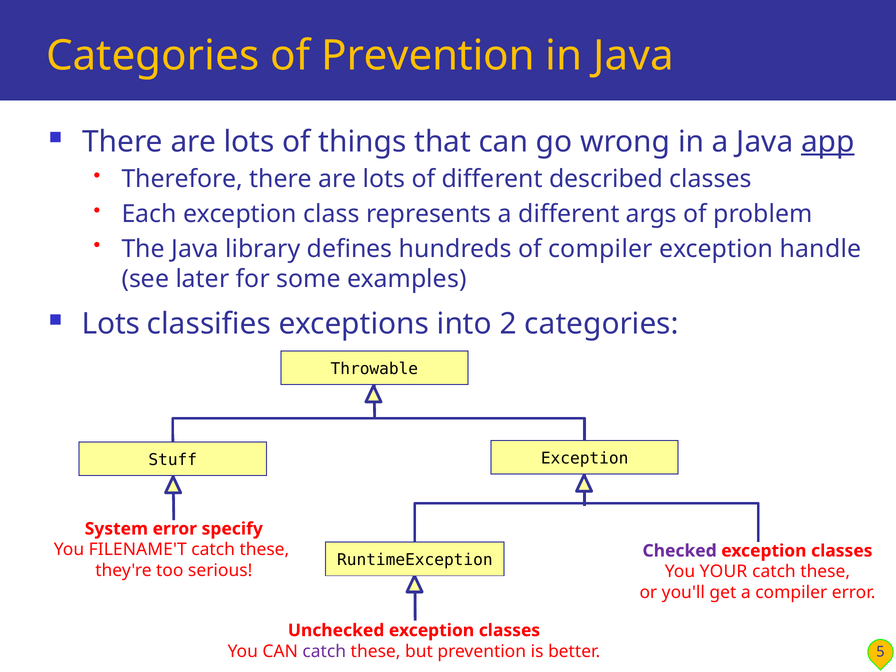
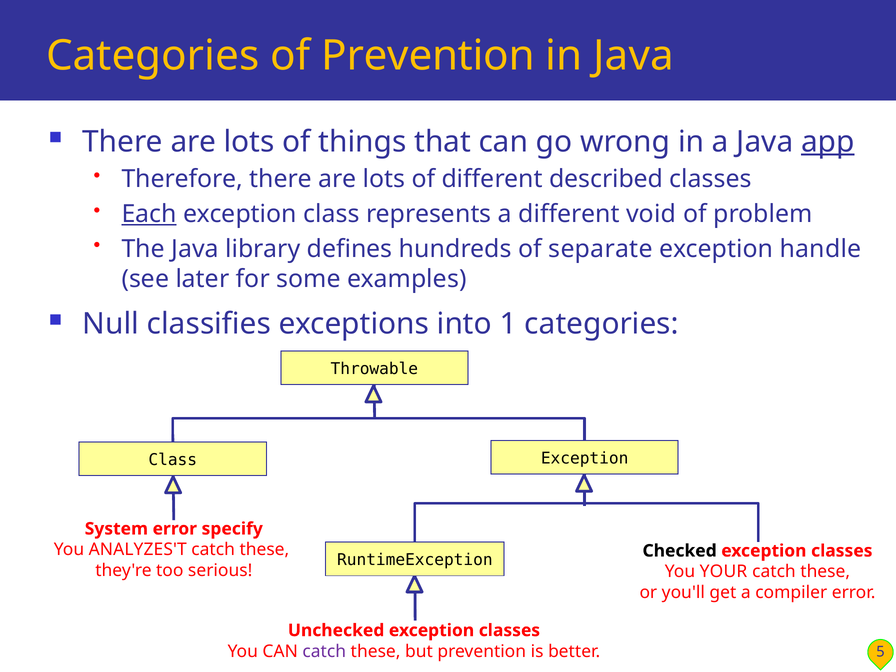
Each underline: none -> present (149, 214)
args: args -> void (651, 214)
of compiler: compiler -> separate (601, 249)
Lots: Lots -> Null (111, 324)
2: 2 -> 1 (508, 324)
Stuff: Stuff -> Class (173, 460)
FILENAME'T: FILENAME'T -> ANALYZES'T (138, 550)
Checked colour: purple -> black (680, 551)
